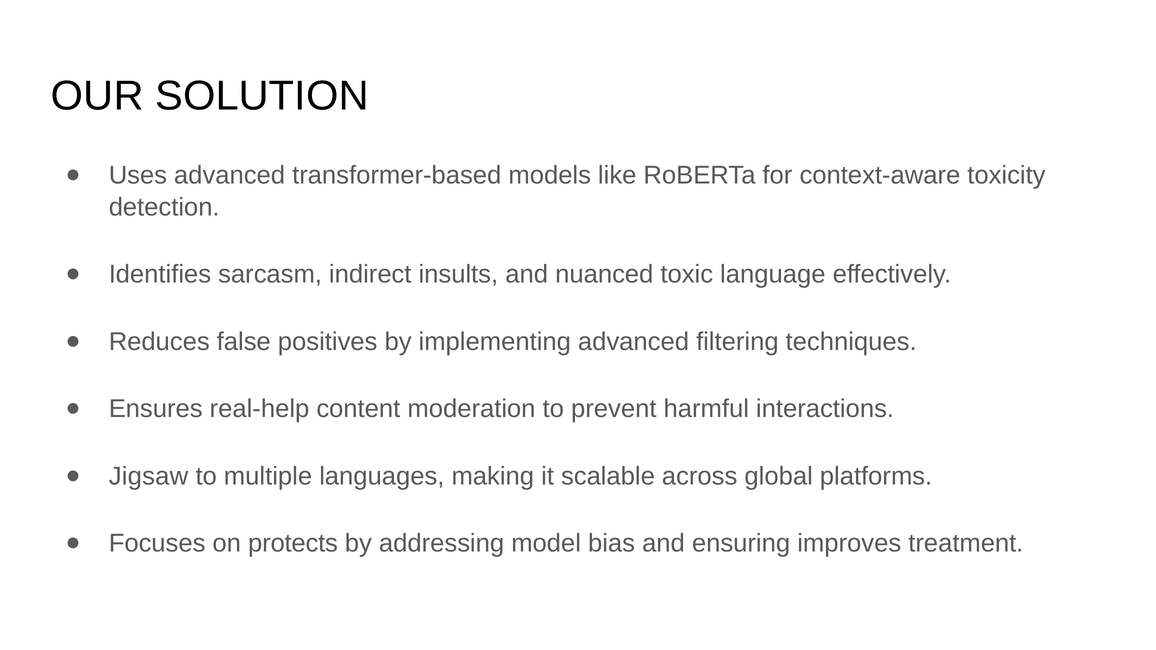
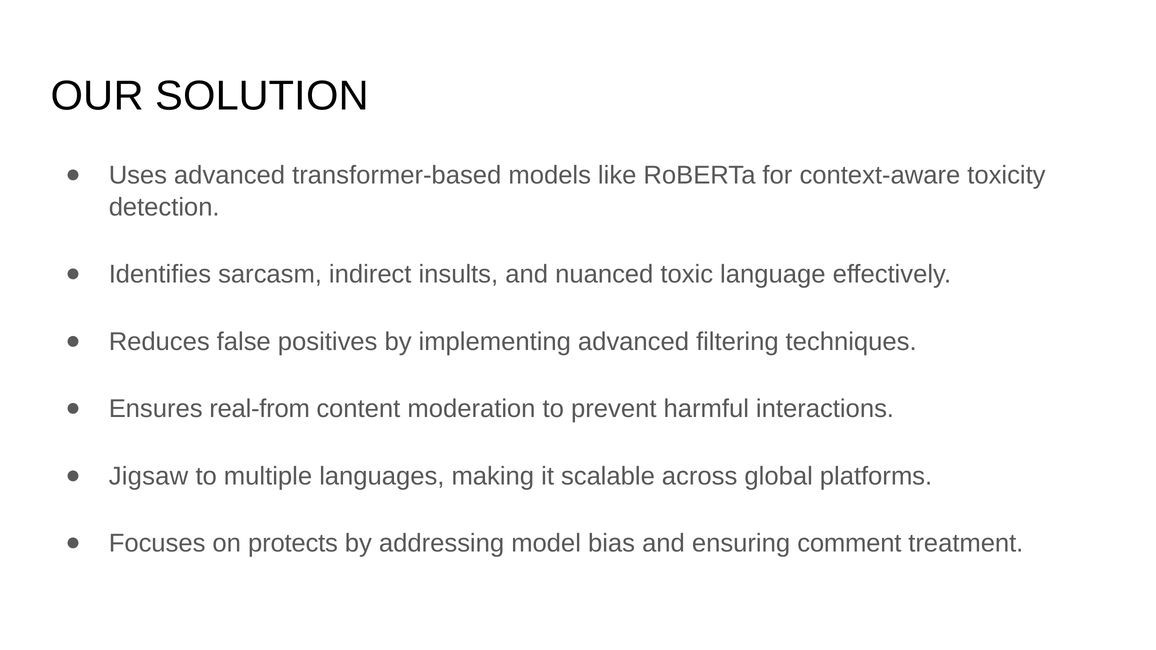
real-help: real-help -> real-from (260, 409)
improves: improves -> comment (849, 544)
